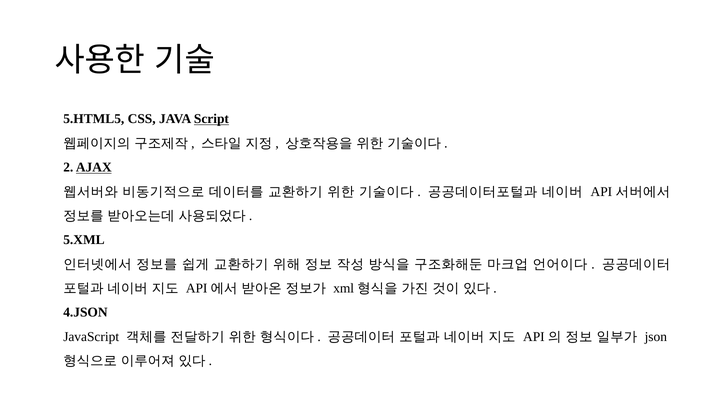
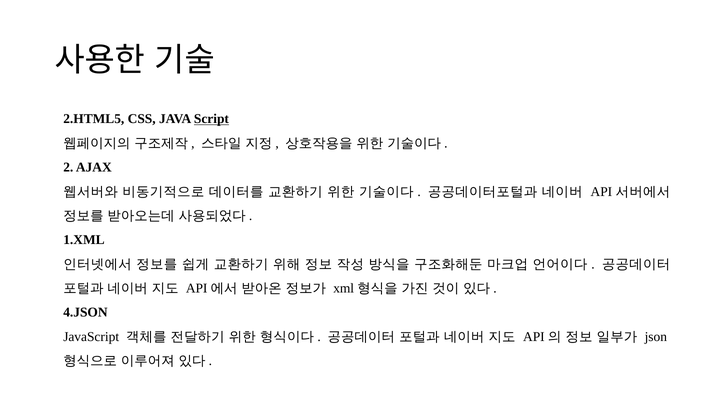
5.HTML5: 5.HTML5 -> 2.HTML5 (94, 119)
AJAX underline: present -> none (94, 167)
5.XML: 5.XML -> 1.XML (84, 240)
